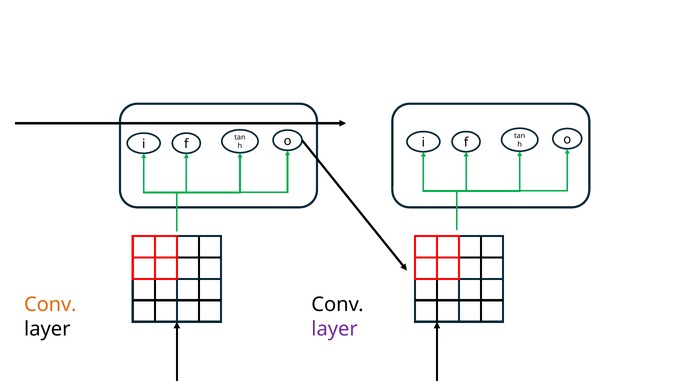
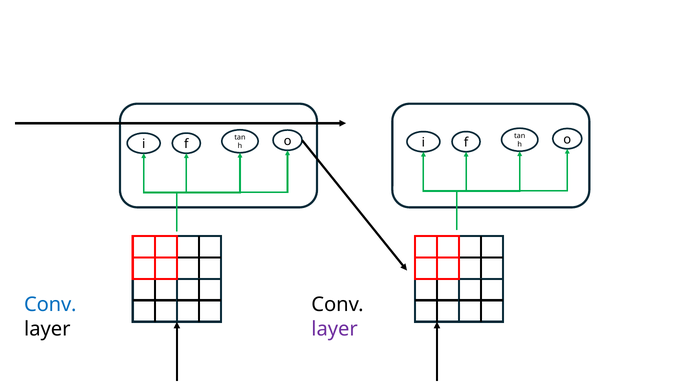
Conv colour: orange -> blue (50, 305)
